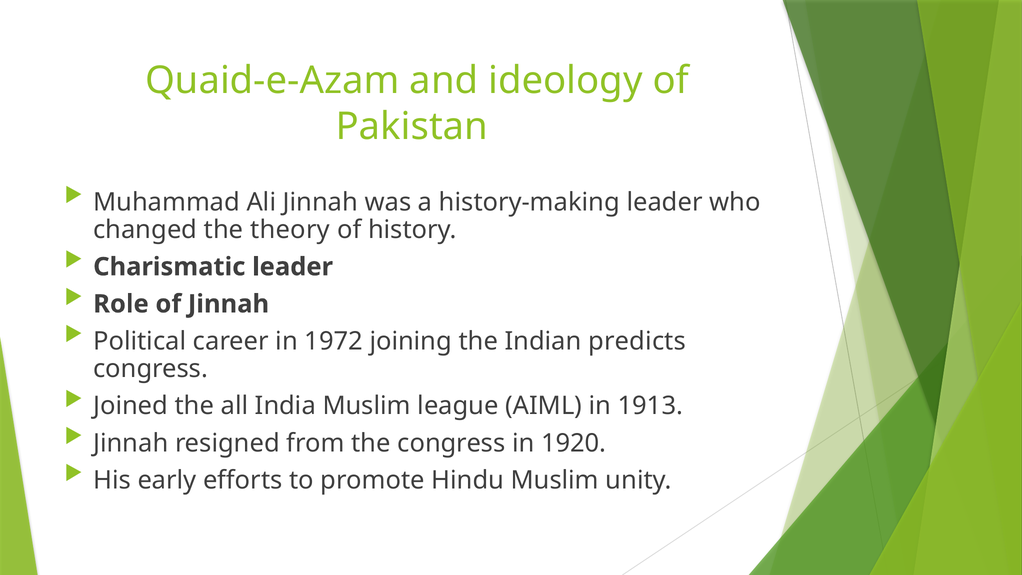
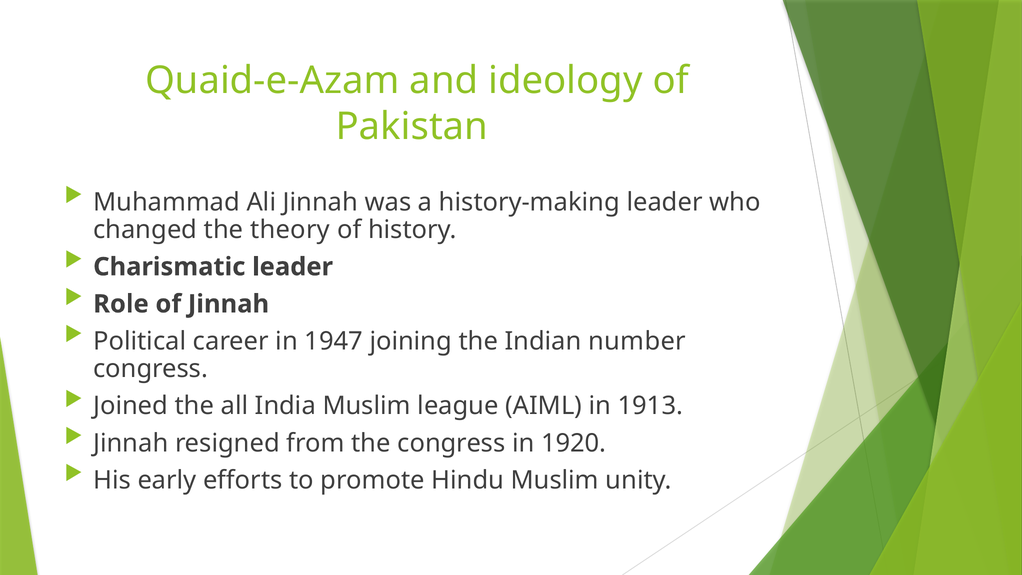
1972: 1972 -> 1947 (334, 341)
predicts: predicts -> number (637, 341)
